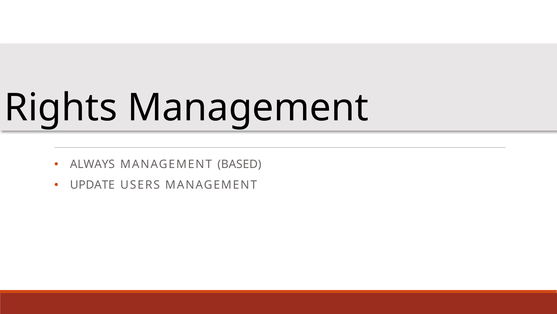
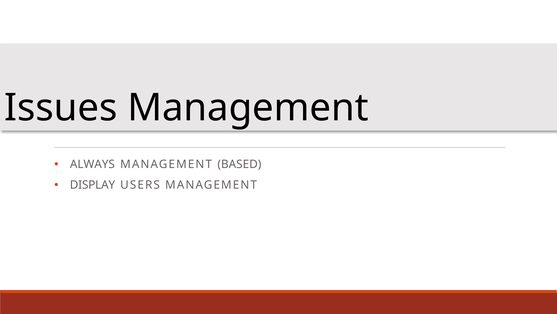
Rights: Rights -> Issues (61, 108)
UPDATE: UPDATE -> DISPLAY (92, 185)
